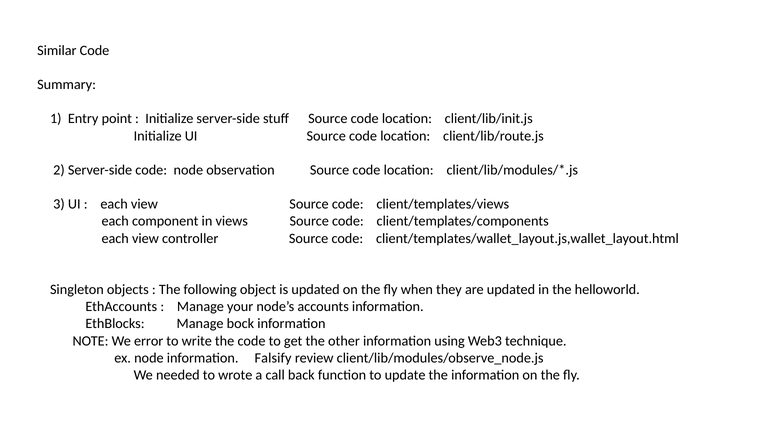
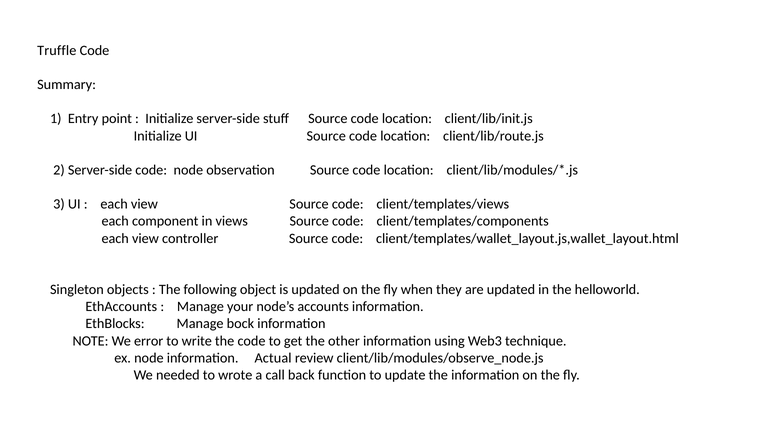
Similar: Similar -> Truffle (57, 50)
Falsify: Falsify -> Actual (273, 358)
